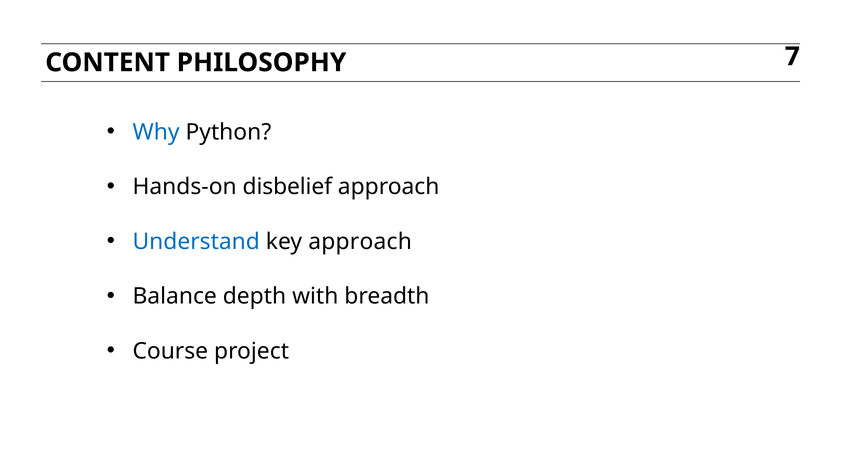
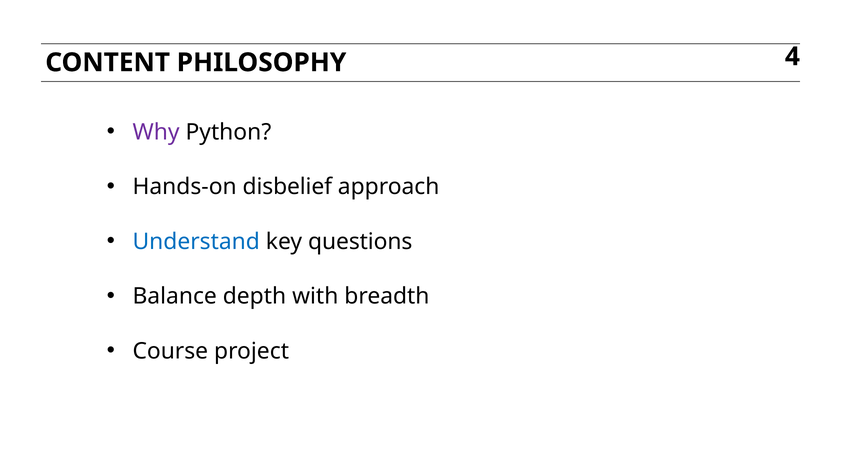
7: 7 -> 4 (792, 57)
Why colour: blue -> purple (156, 132)
key approach: approach -> questions (360, 242)
